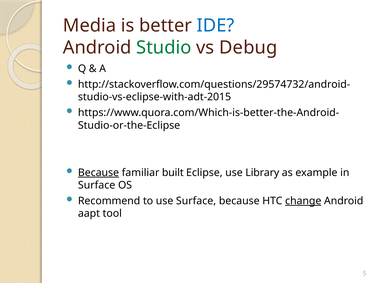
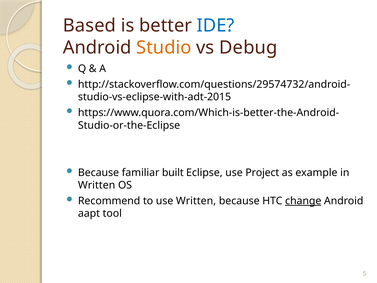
Media: Media -> Based (89, 25)
Studio colour: green -> orange (164, 47)
Because underline: present -> none (99, 172)
Library: Library -> Project (262, 172)
Surface: Surface -> Written (97, 185)
use Surface: Surface -> Written (196, 201)
